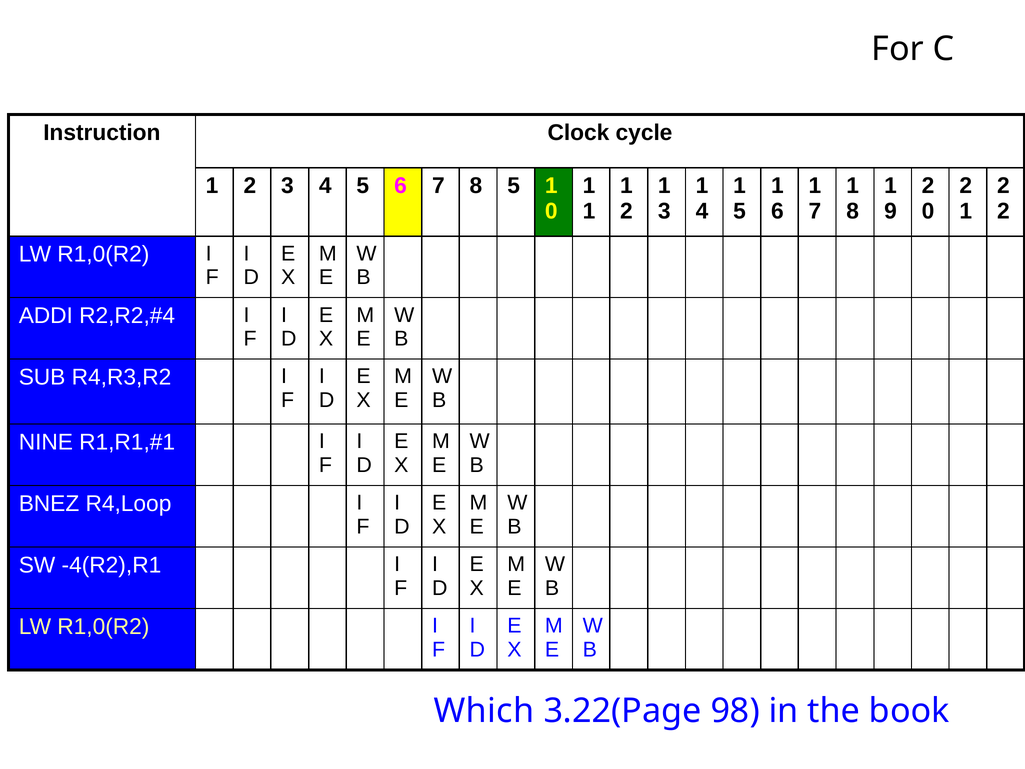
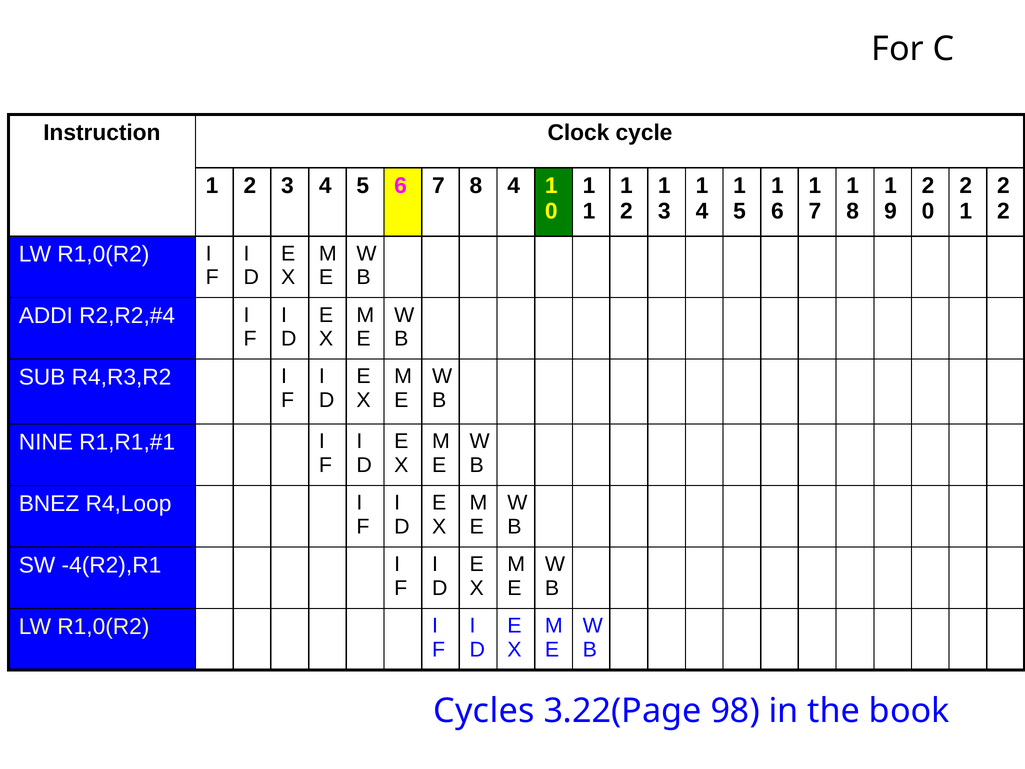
8 5: 5 -> 4 (514, 186)
Which: Which -> Cycles (484, 711)
